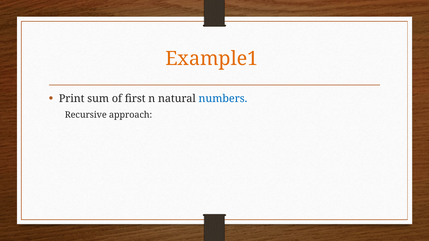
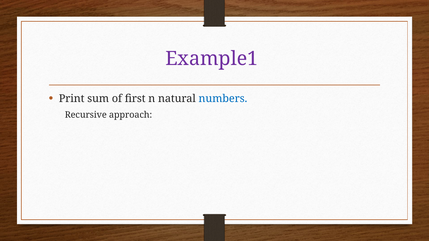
Example1 colour: orange -> purple (212, 59)
